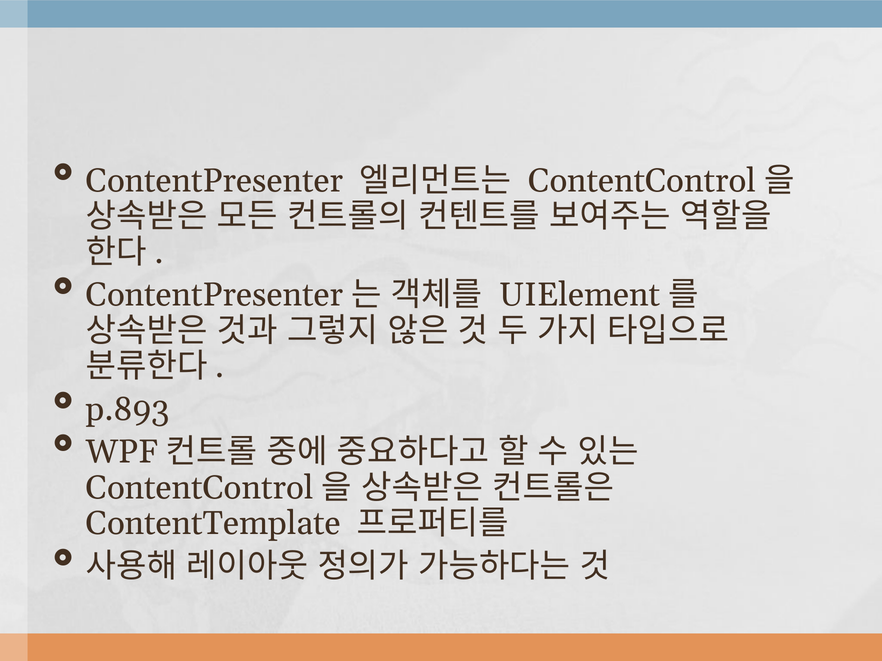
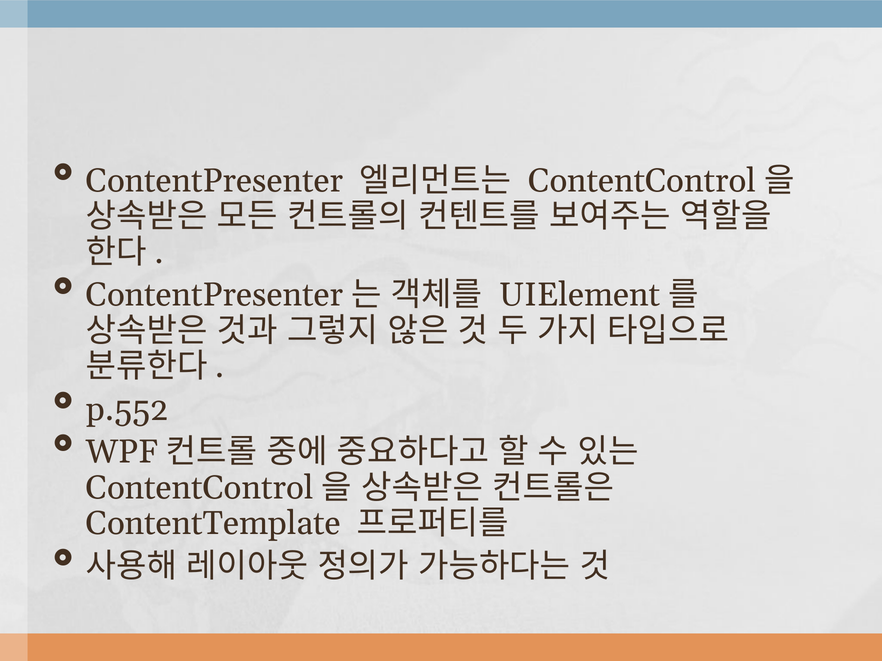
p.893: p.893 -> p.552 (128, 410)
